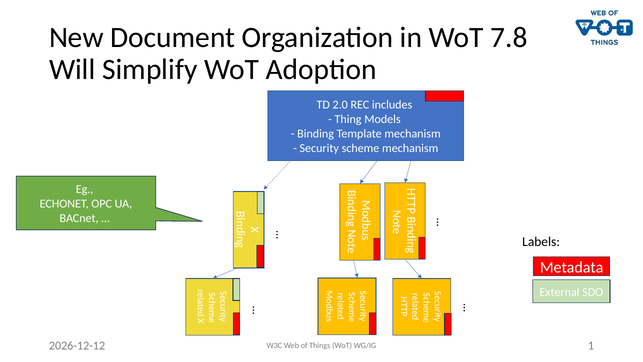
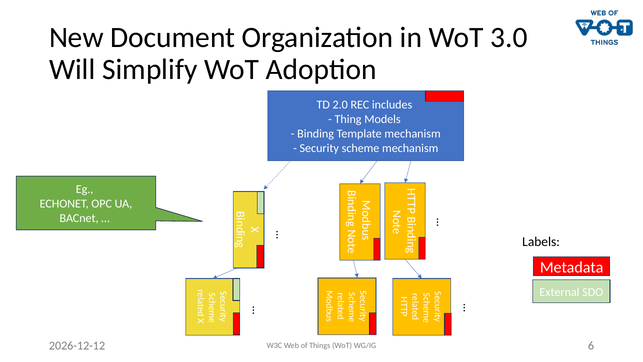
7.8: 7.8 -> 3.0 (509, 37)
1: 1 -> 6 (591, 346)
